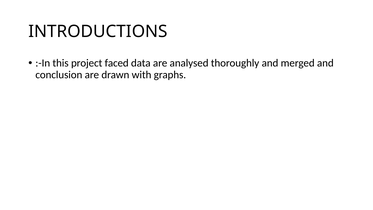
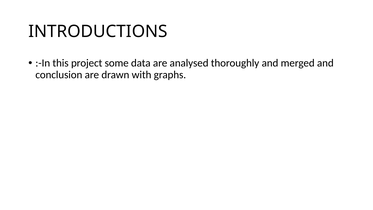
faced: faced -> some (117, 63)
